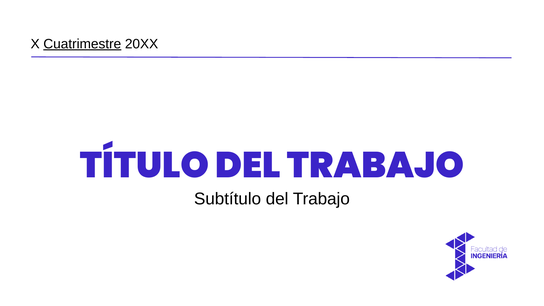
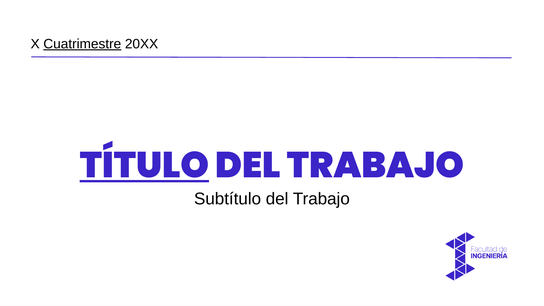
TÍTULO underline: none -> present (144, 166)
